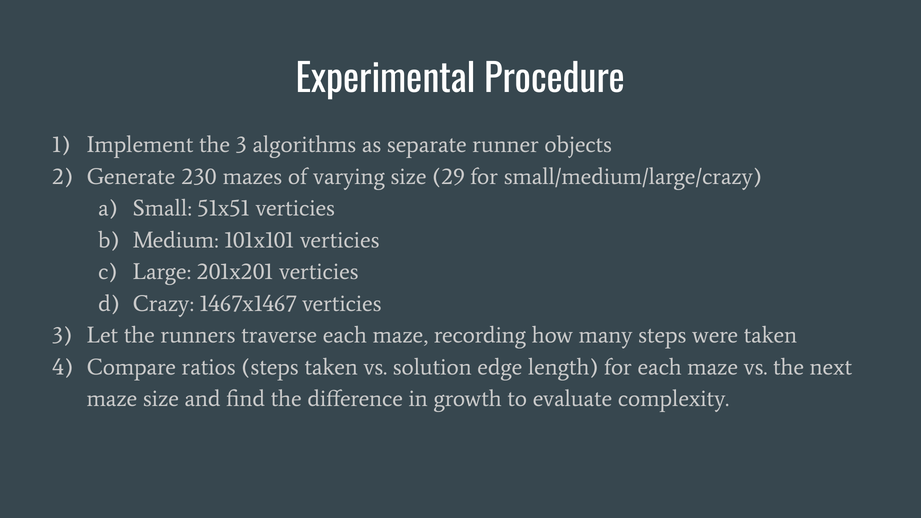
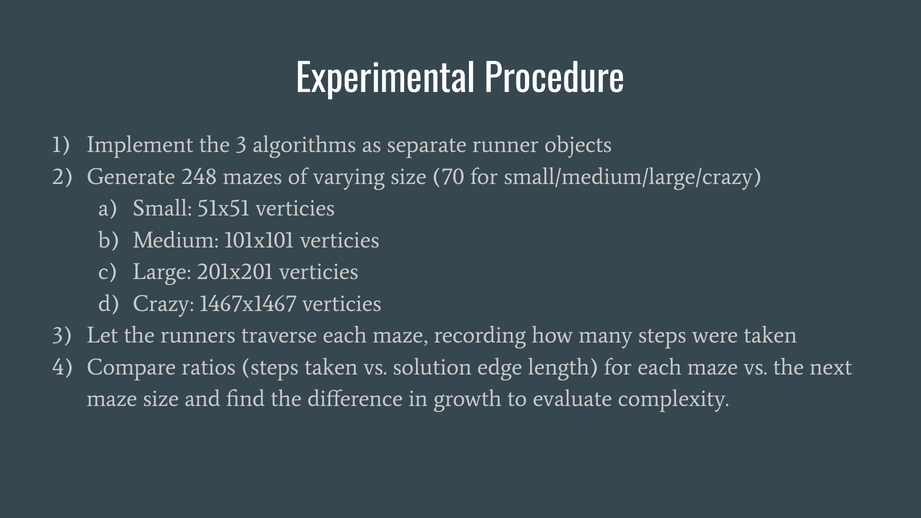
230: 230 -> 248 (199, 177)
29: 29 -> 70 (448, 177)
